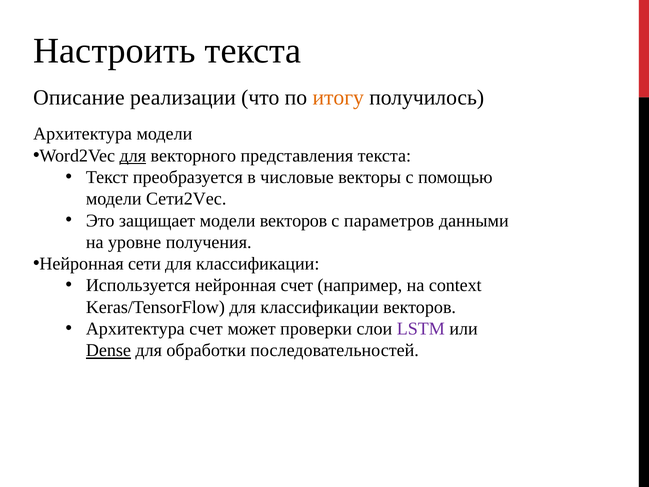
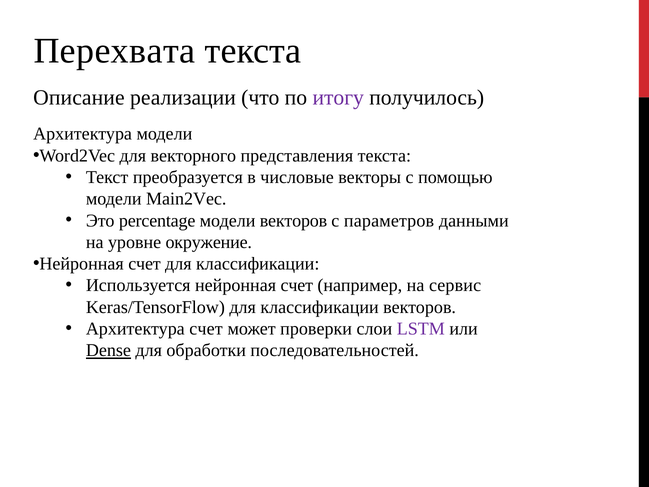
Настроить: Настроить -> Перехвата (114, 51)
итогу colour: orange -> purple (338, 97)
для underline: present -> none (133, 156)
Сети2Vec: Сети2Vec -> Main2Vec (186, 199)
защищает: защищает -> percentage (157, 220)
получения: получения -> окружение (209, 242)
сети: сети -> счет (144, 264)
context: context -> сервис (455, 285)
